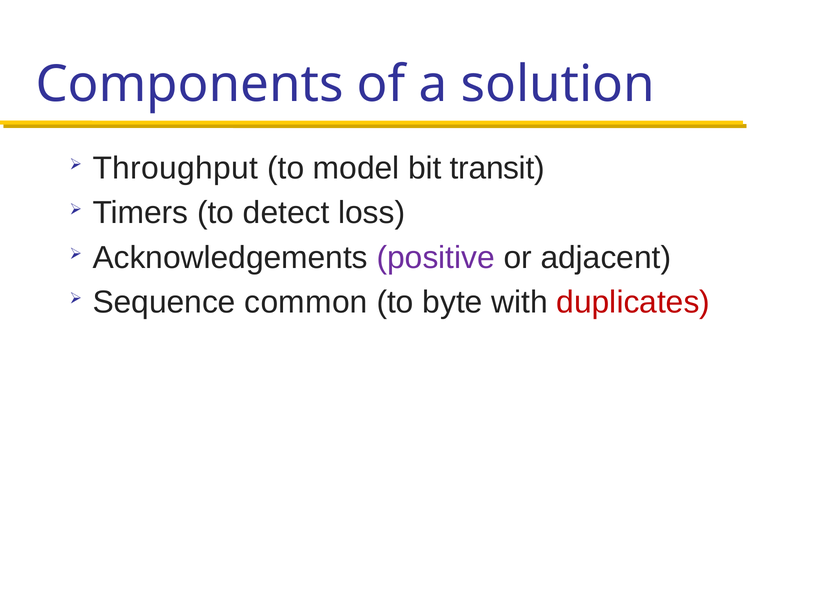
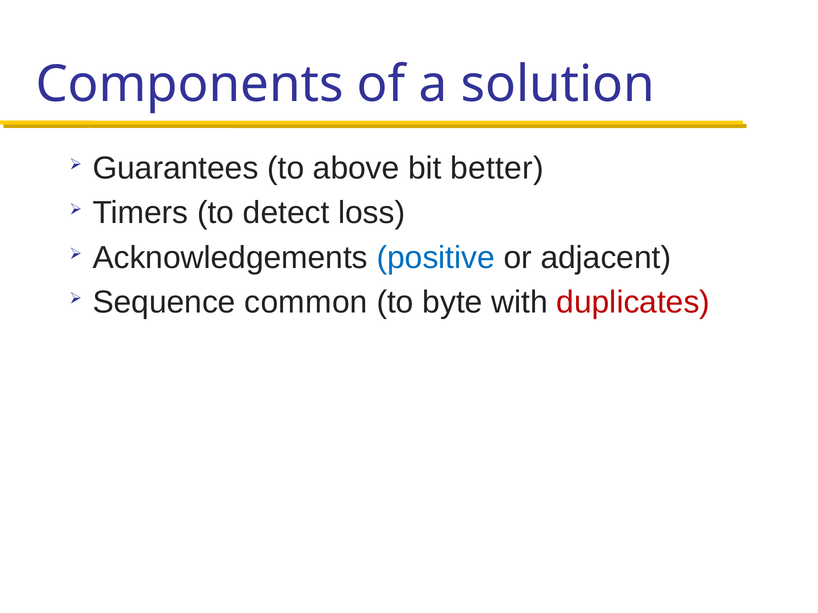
Throughput: Throughput -> Guarantees (176, 169)
model: model -> above (356, 169)
transit: transit -> better (497, 169)
positive colour: purple -> blue (436, 258)
